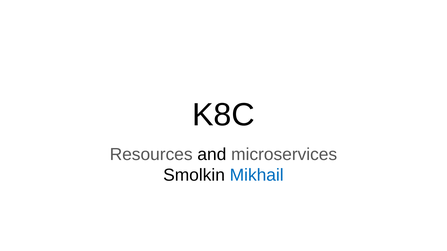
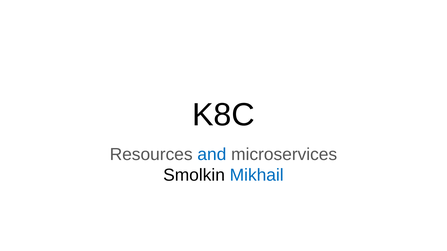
and colour: black -> blue (212, 155)
